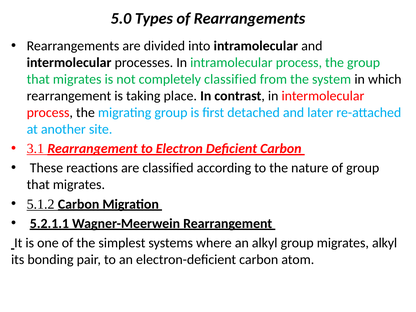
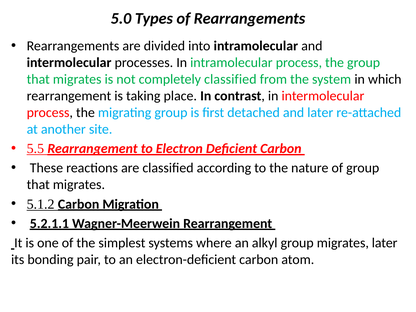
3.1: 3.1 -> 5.5 (35, 149)
migrates alkyl: alkyl -> later (385, 243)
